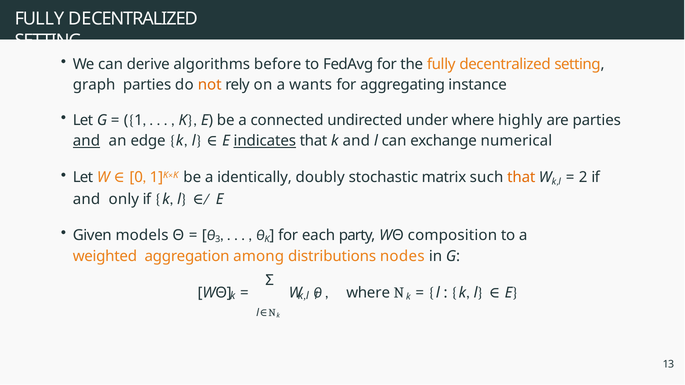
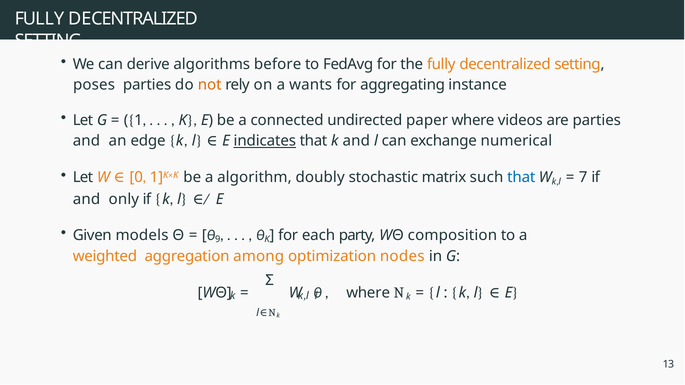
graph: graph -> poses (94, 85)
under: under -> paper (427, 120)
highly: highly -> videos (520, 120)
and underline: present -> none (86, 141)
identically: identically -> algorithm (254, 178)
that colour: orange -> blue (521, 178)
2: 2 -> 7 (583, 178)
3: 3 -> 9 (218, 239)
distributions: distributions -> optimization (332, 257)
